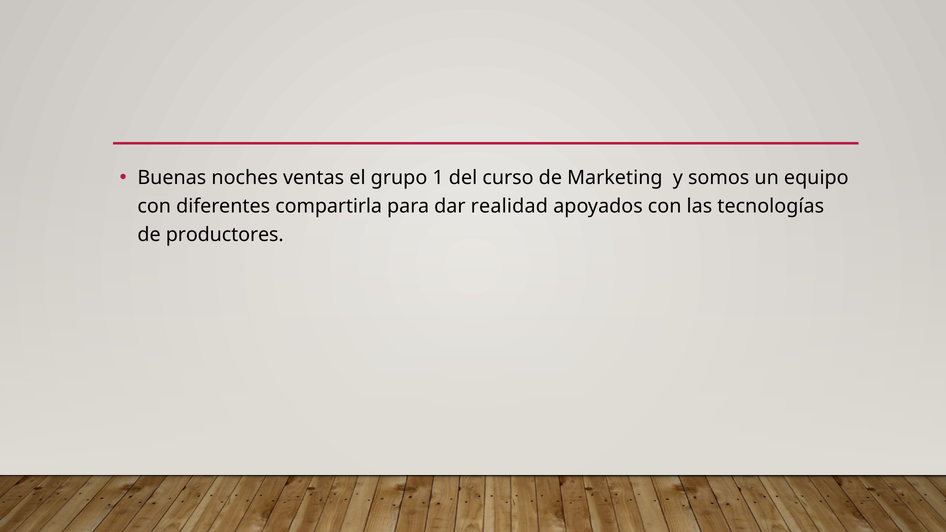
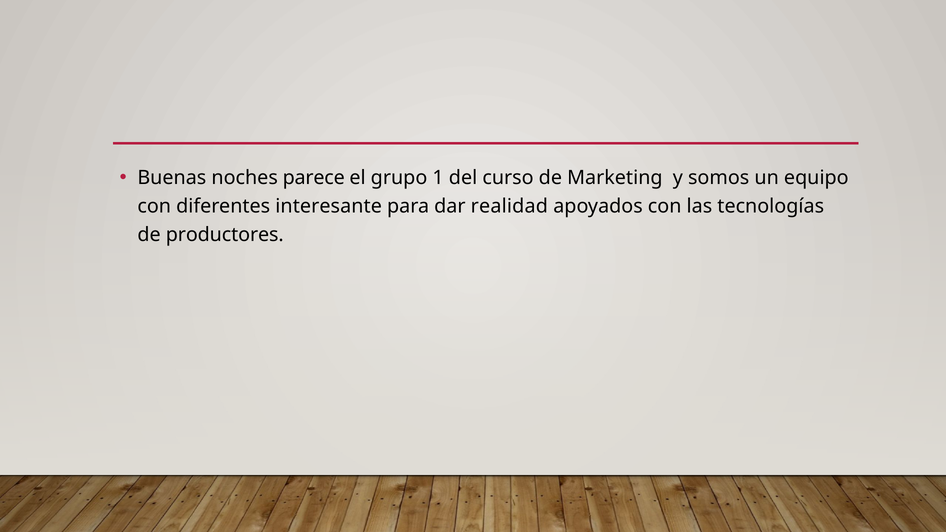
ventas: ventas -> parece (314, 178)
compartirla: compartirla -> interesante (329, 206)
